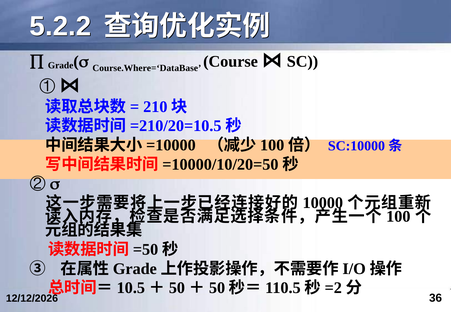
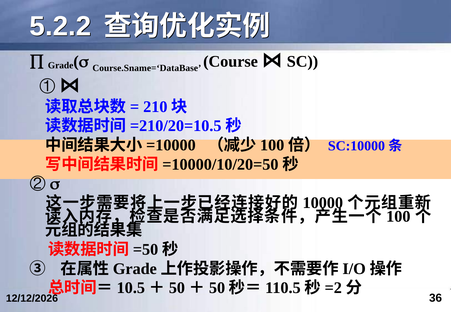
Course.Where=‘DataBase: Course.Where=‘DataBase -> Course.Sname=‘DataBase (147, 68)
